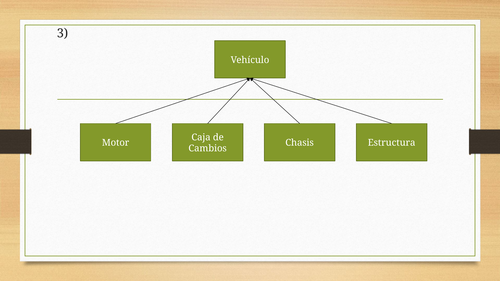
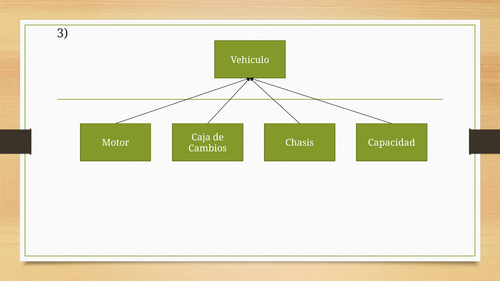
Estructura: Estructura -> Capacidad (392, 143)
